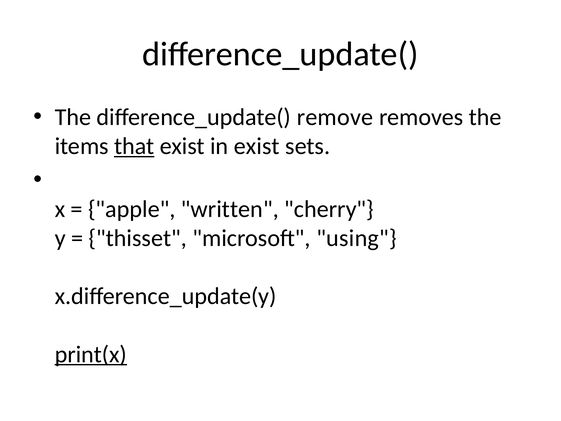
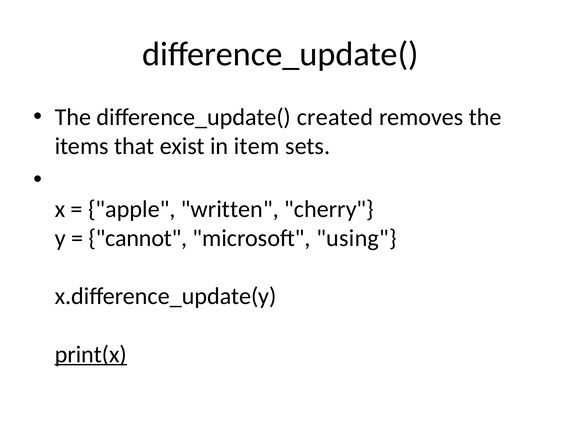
remove: remove -> created (335, 117)
that underline: present -> none (134, 146)
in exist: exist -> item (257, 146)
thisset: thisset -> cannot (138, 238)
